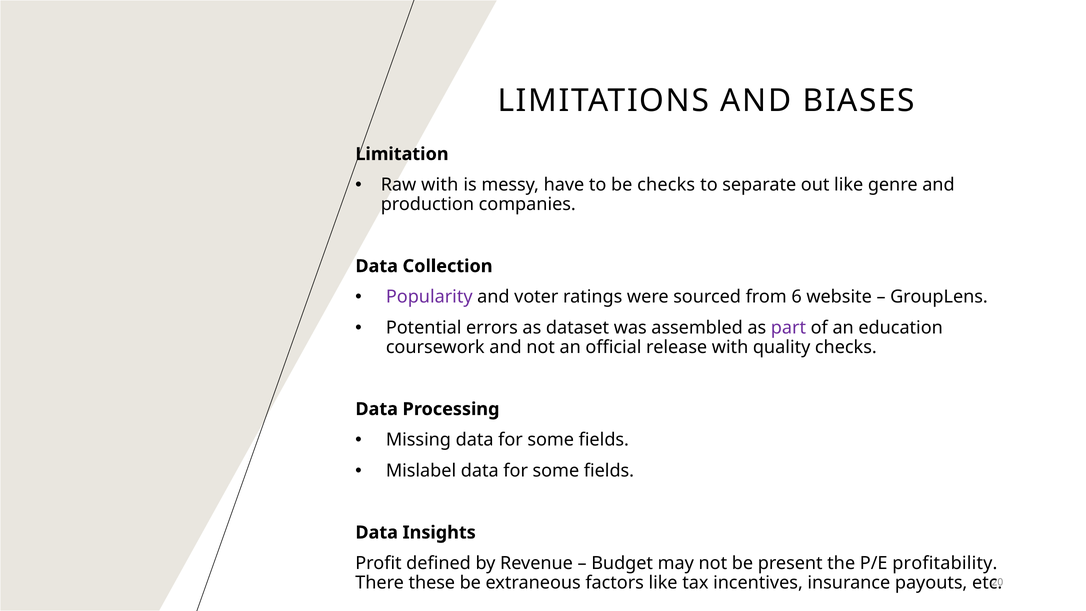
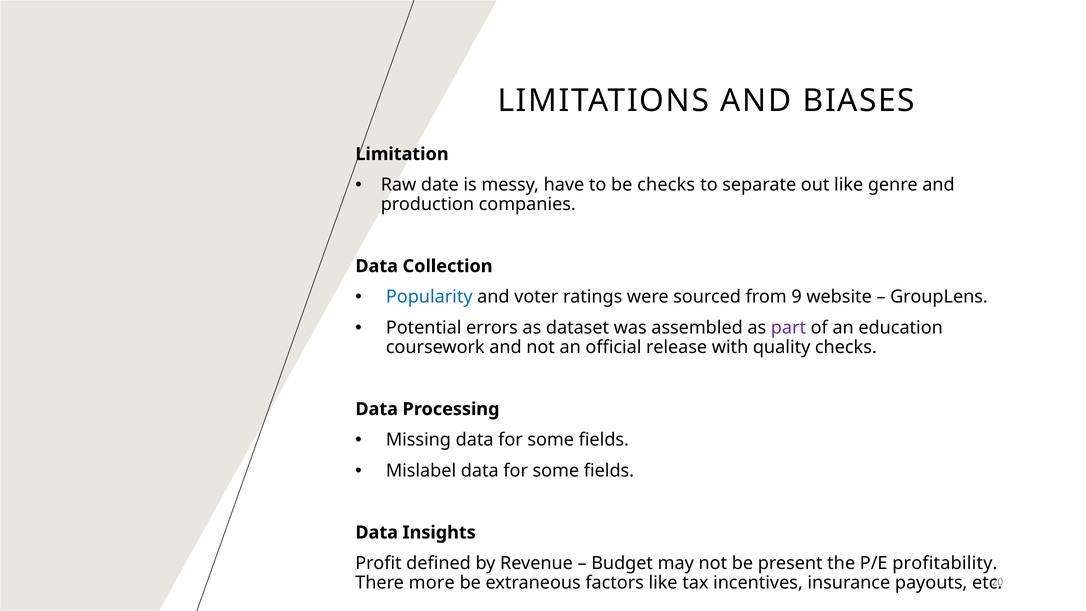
Raw with: with -> date (440, 185)
Popularity colour: purple -> blue (429, 297)
6: 6 -> 9 (797, 297)
these: these -> more (432, 583)
